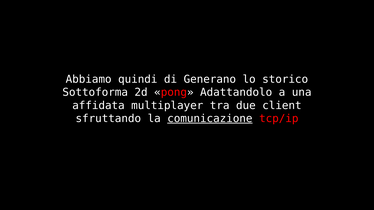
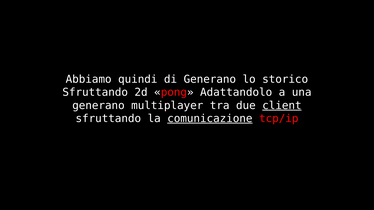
Sottoforma: Sottoforma -> Sfruttando (95, 92)
affidata: affidata -> generano (98, 106)
client underline: none -> present (282, 106)
